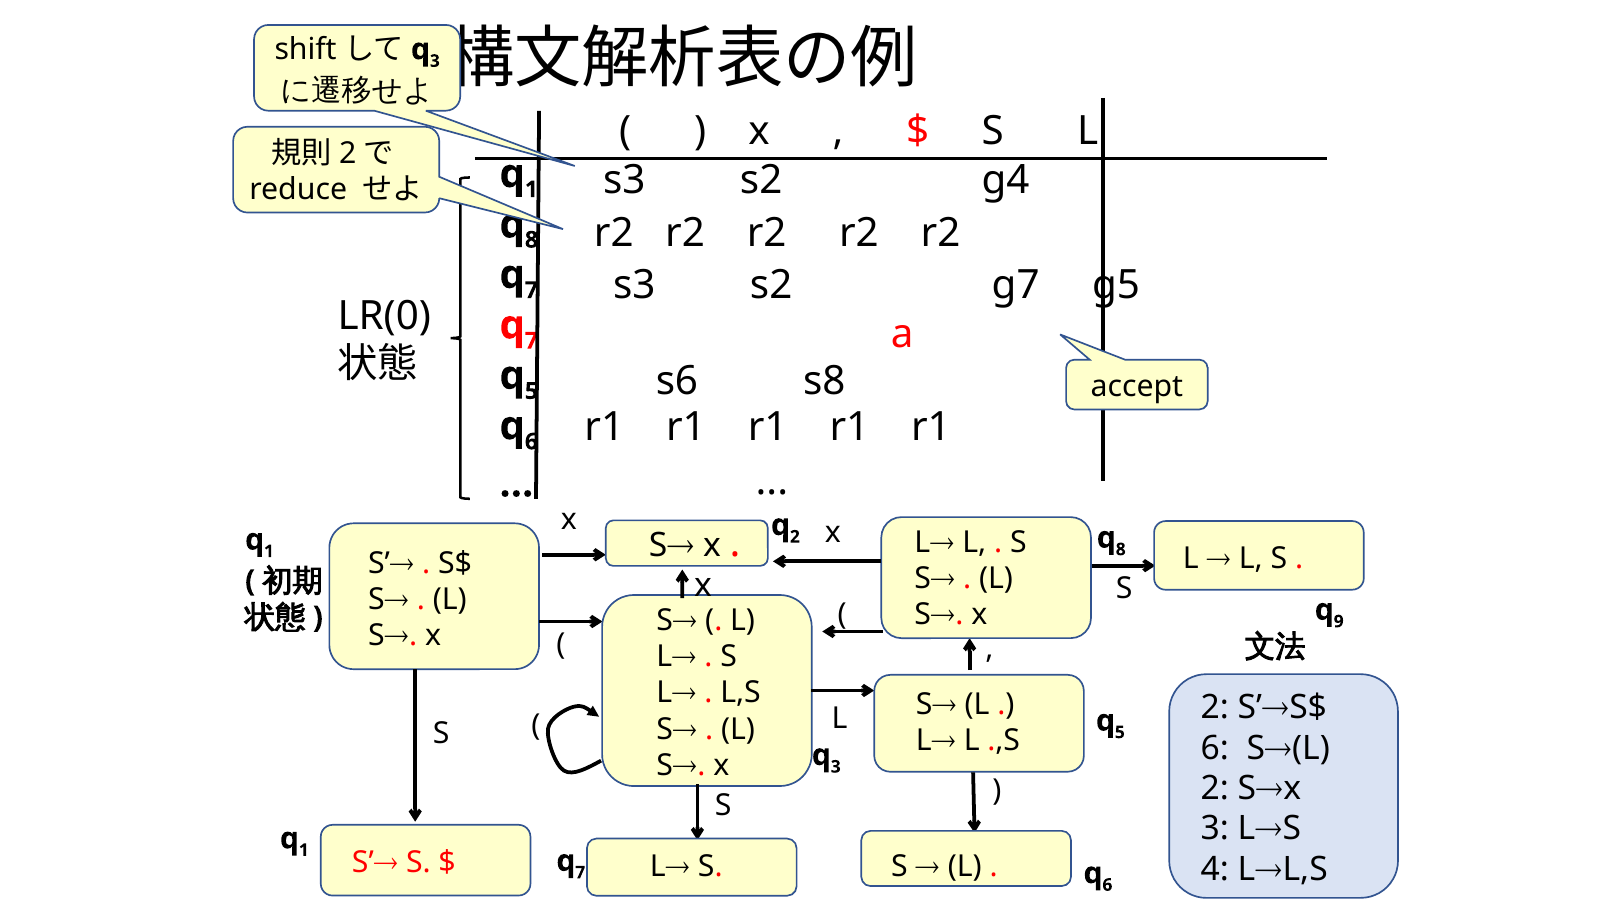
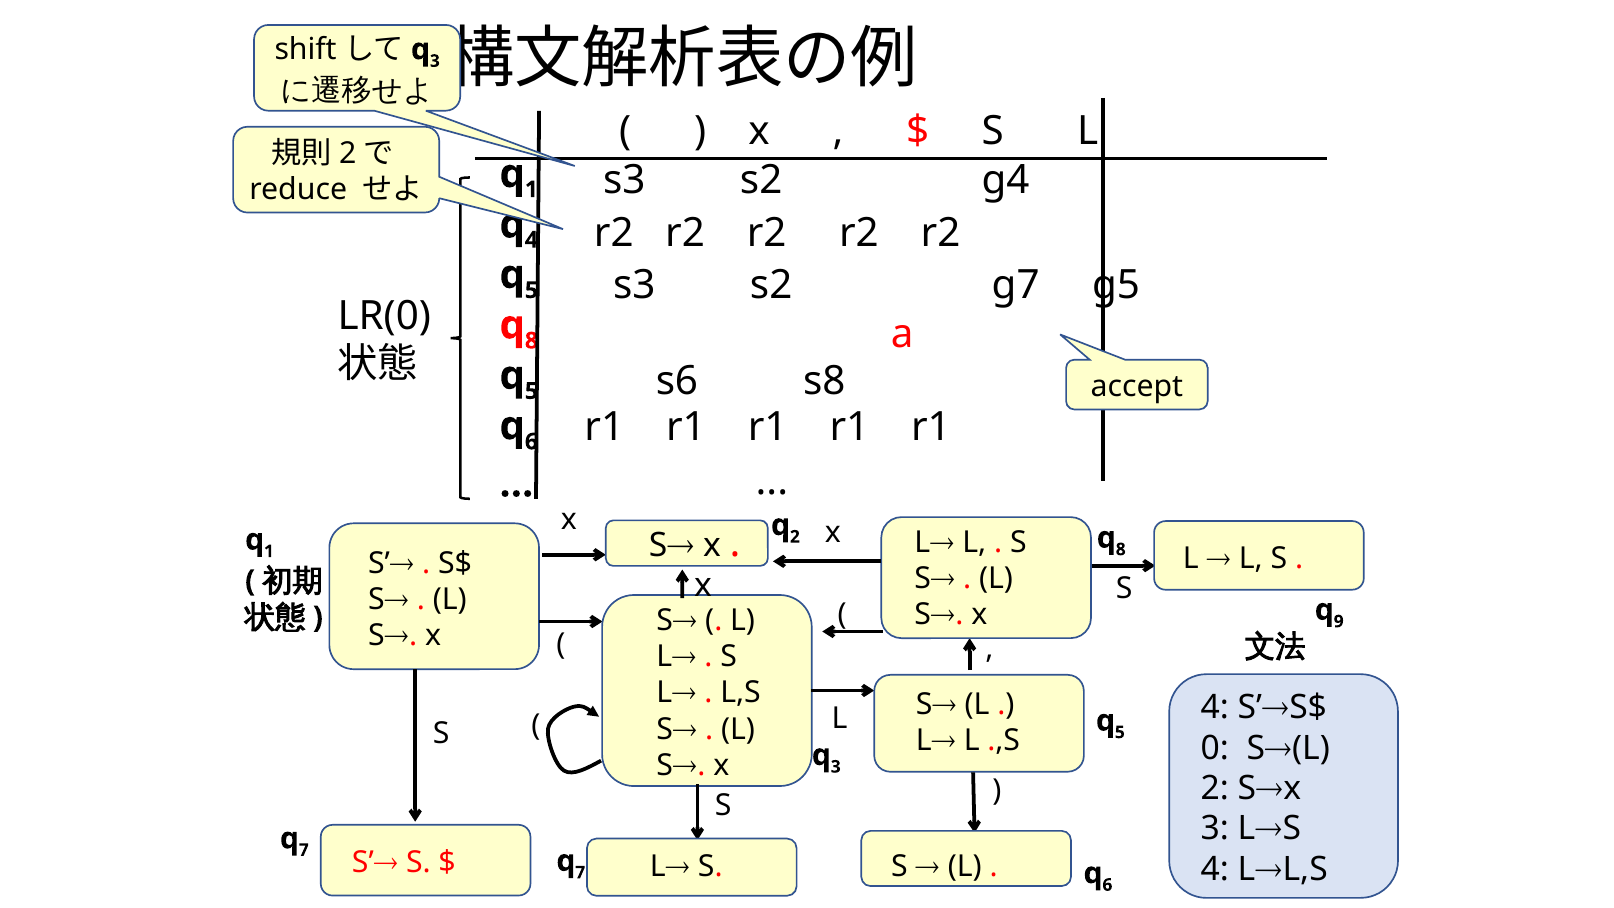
8: 8 -> 4 (531, 240)
7: 7 -> 5 (531, 290)
7: 7 -> 8 (531, 341)
2: 2 -> 4 (1215, 708)
6: 6 -> 0 (1215, 748)
1: 1 -> 7 (304, 850)
